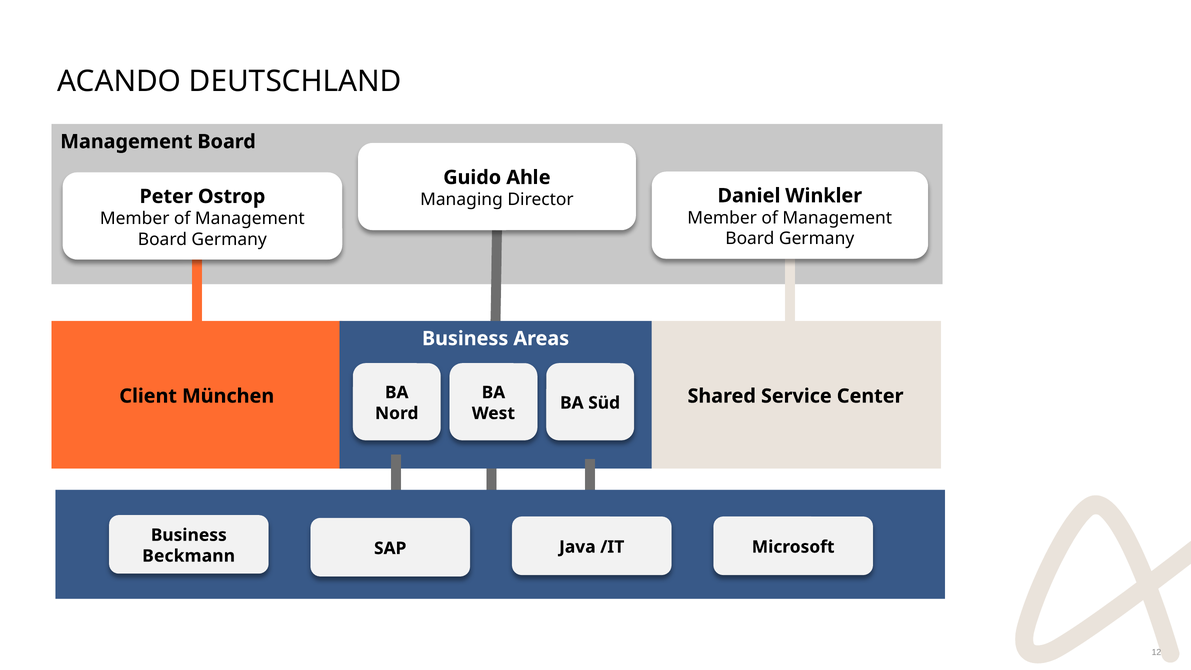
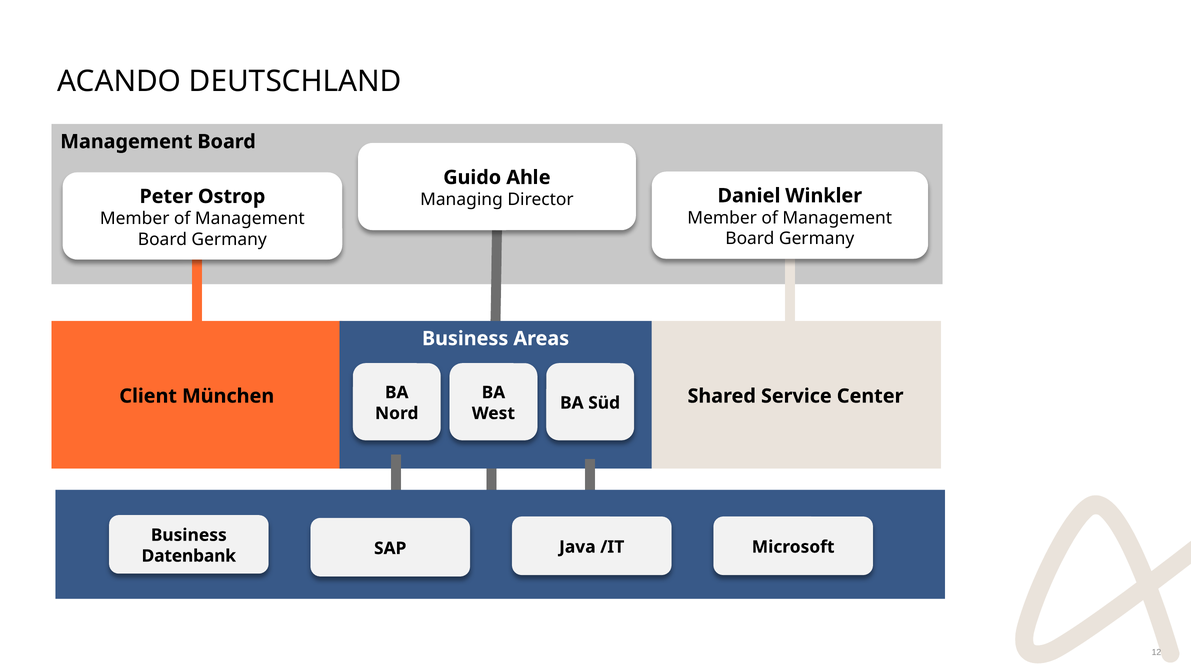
Beckmann: Beckmann -> Datenbank (189, 556)
